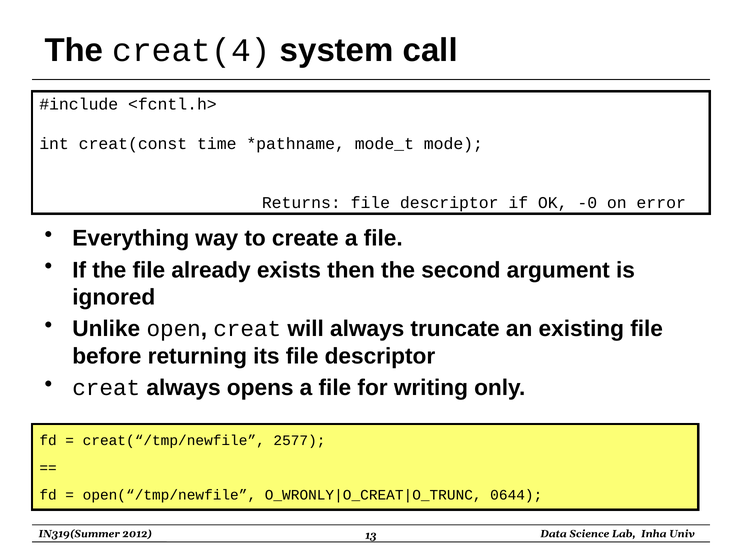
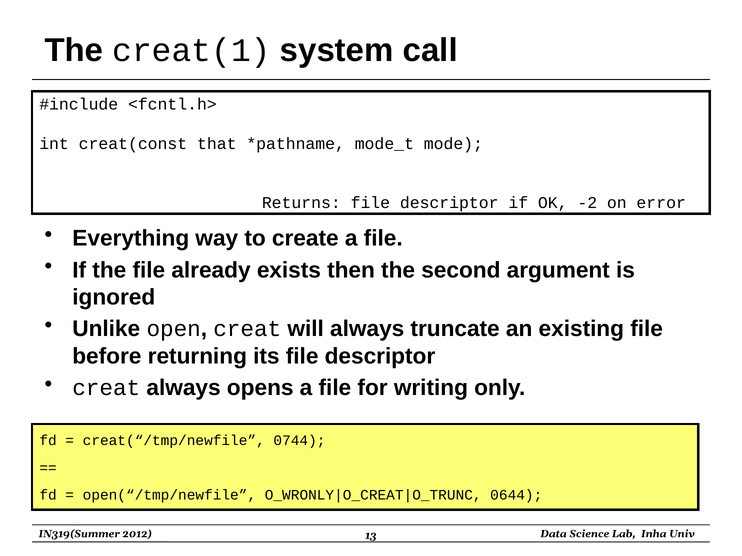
creat(4: creat(4 -> creat(1 (191, 50)
time: time -> that (217, 144)
-0: -0 -> -2 (587, 203)
2577: 2577 -> 0744 (299, 441)
